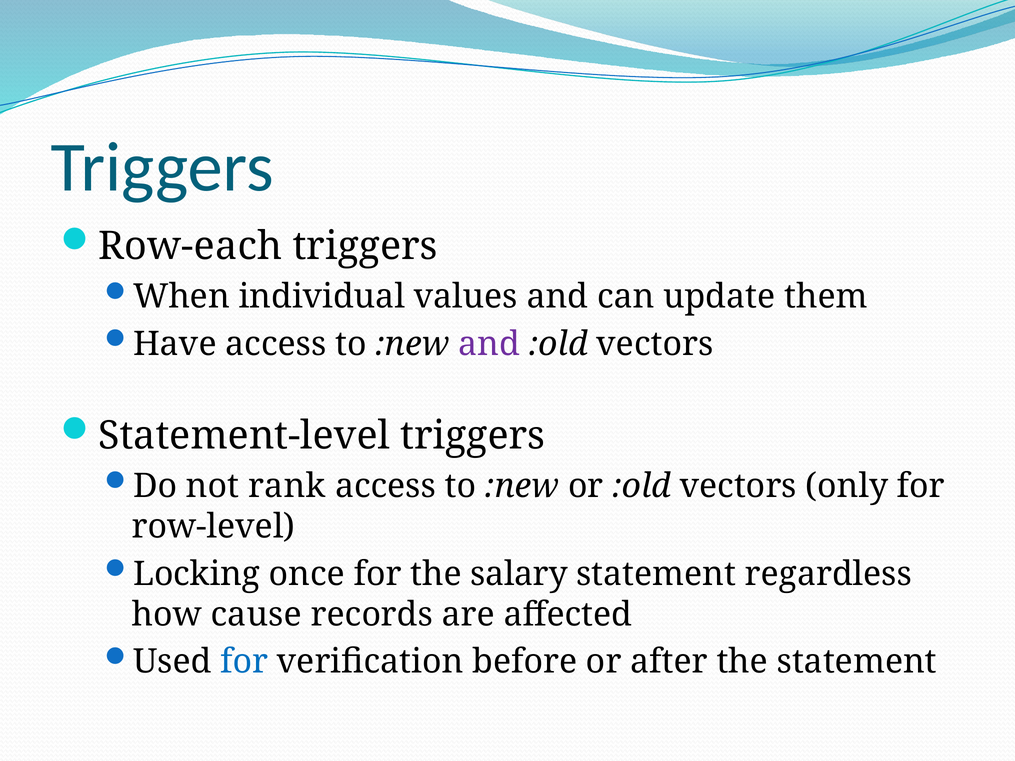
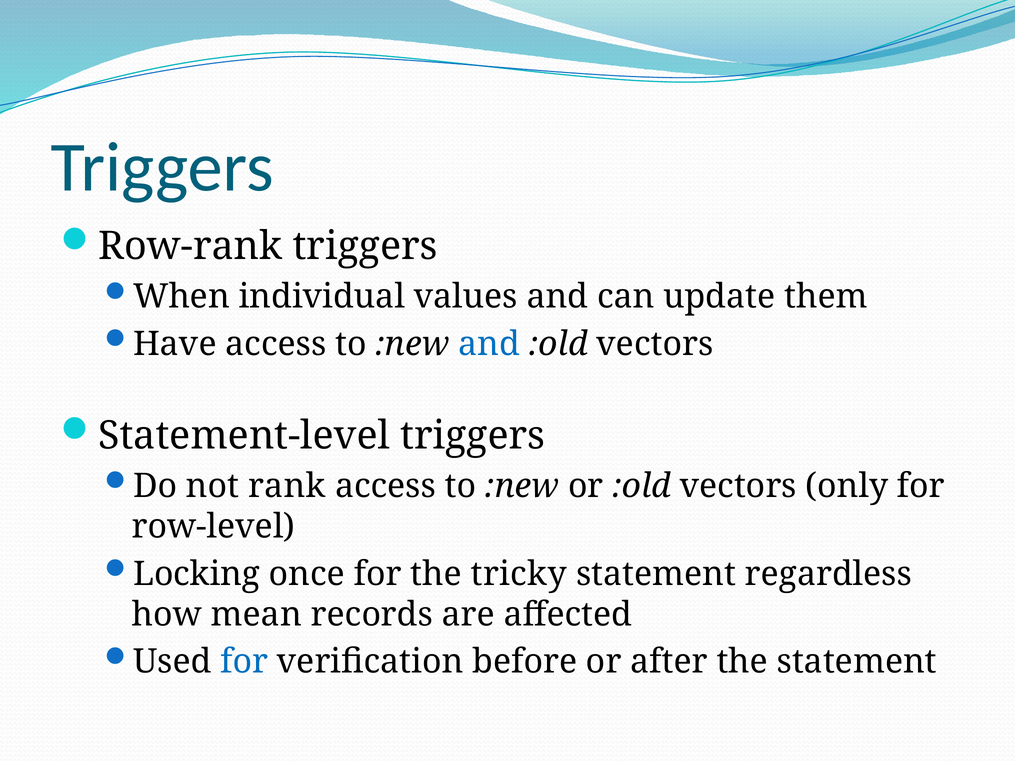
Row-each: Row-each -> Row-rank (190, 246)
and colour: purple -> blue (489, 344)
salary: salary -> tricky (519, 574)
cause: cause -> mean (256, 615)
